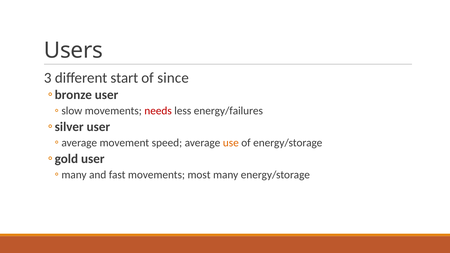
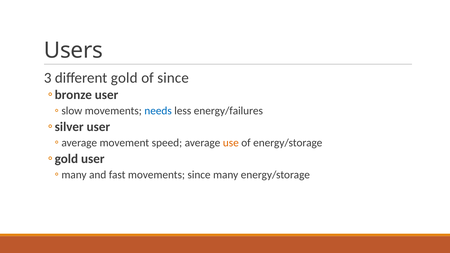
start: start -> gold (124, 78)
needs colour: red -> blue (158, 111)
movements most: most -> since (199, 175)
